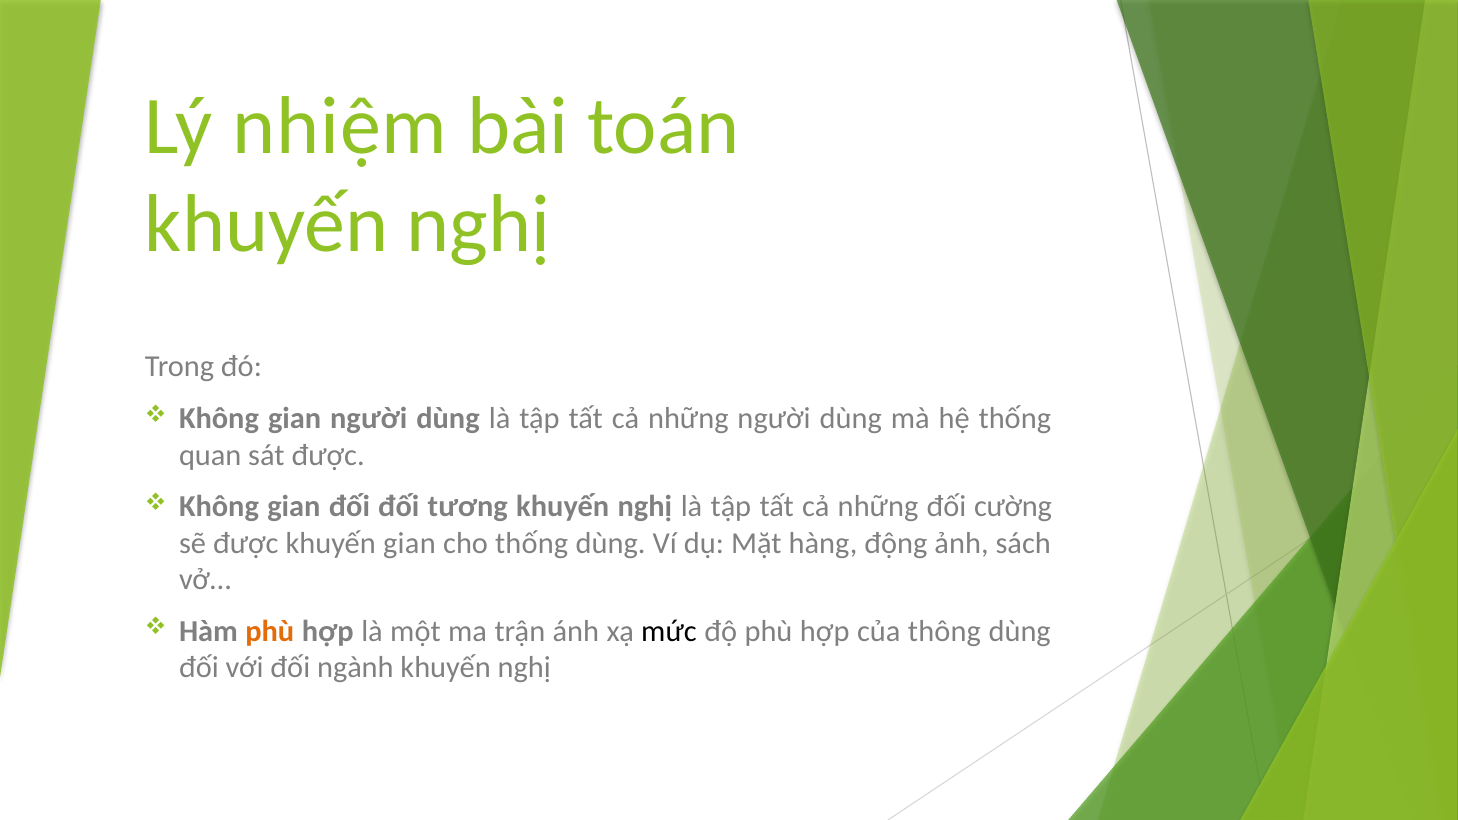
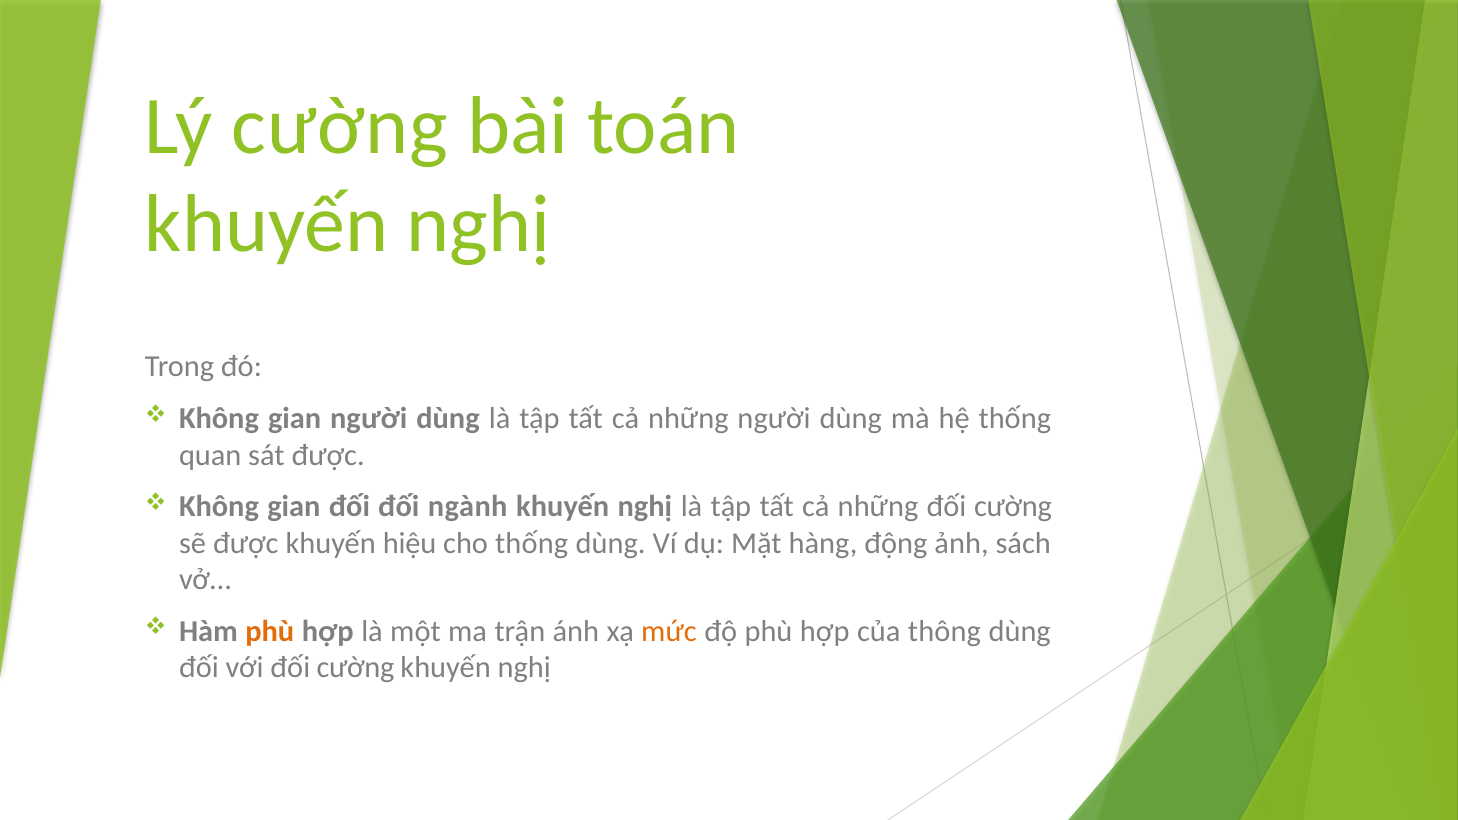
Lý nhiệm: nhiệm -> cường (340, 126)
tương: tương -> ngành (468, 507)
khuyến gian: gian -> hiệu (410, 543)
mức colour: black -> orange (669, 631)
với đối ngành: ngành -> cường (355, 668)
